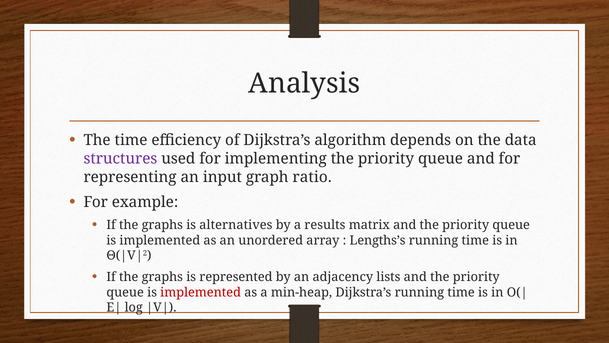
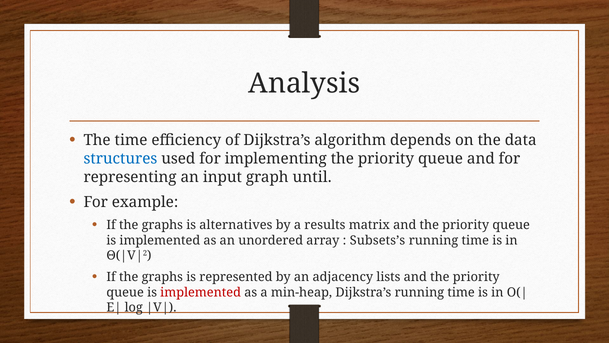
structures colour: purple -> blue (120, 158)
ratio: ratio -> until (312, 177)
Lengths’s: Lengths’s -> Subsets’s (377, 240)
